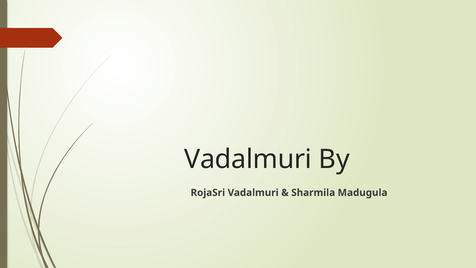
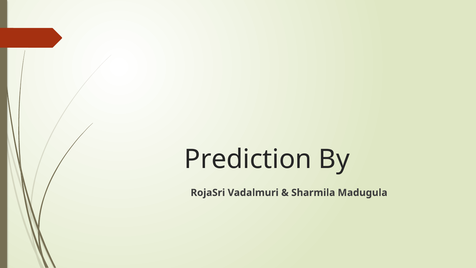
Vadalmuri: Vadalmuri -> Prediction (248, 159)
